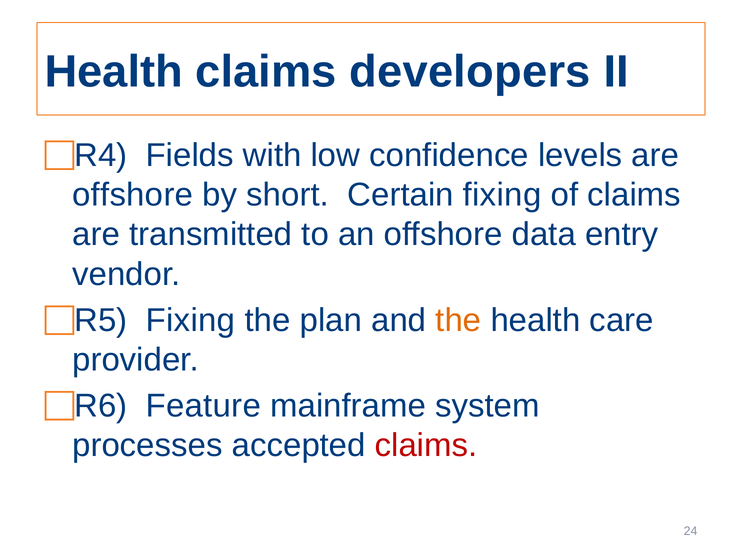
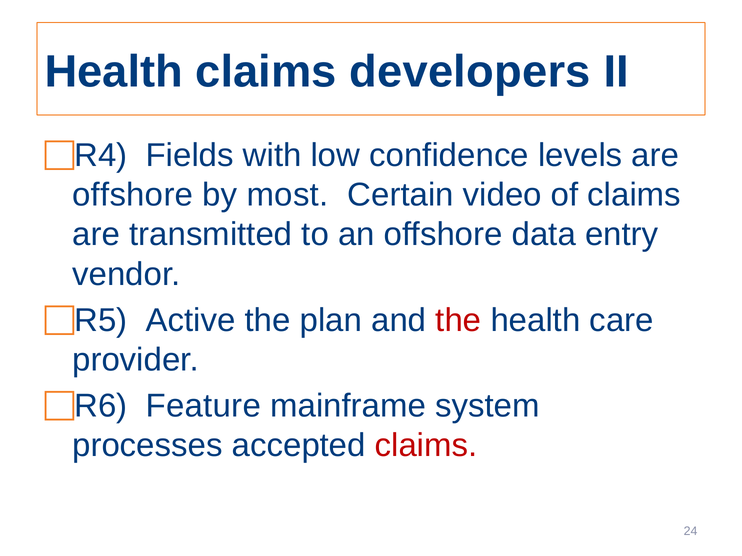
short: short -> most (288, 195)
Certain fixing: fixing -> video (502, 195)
R5 Fixing: Fixing -> Active (191, 321)
the colour: orange -> red (458, 321)
